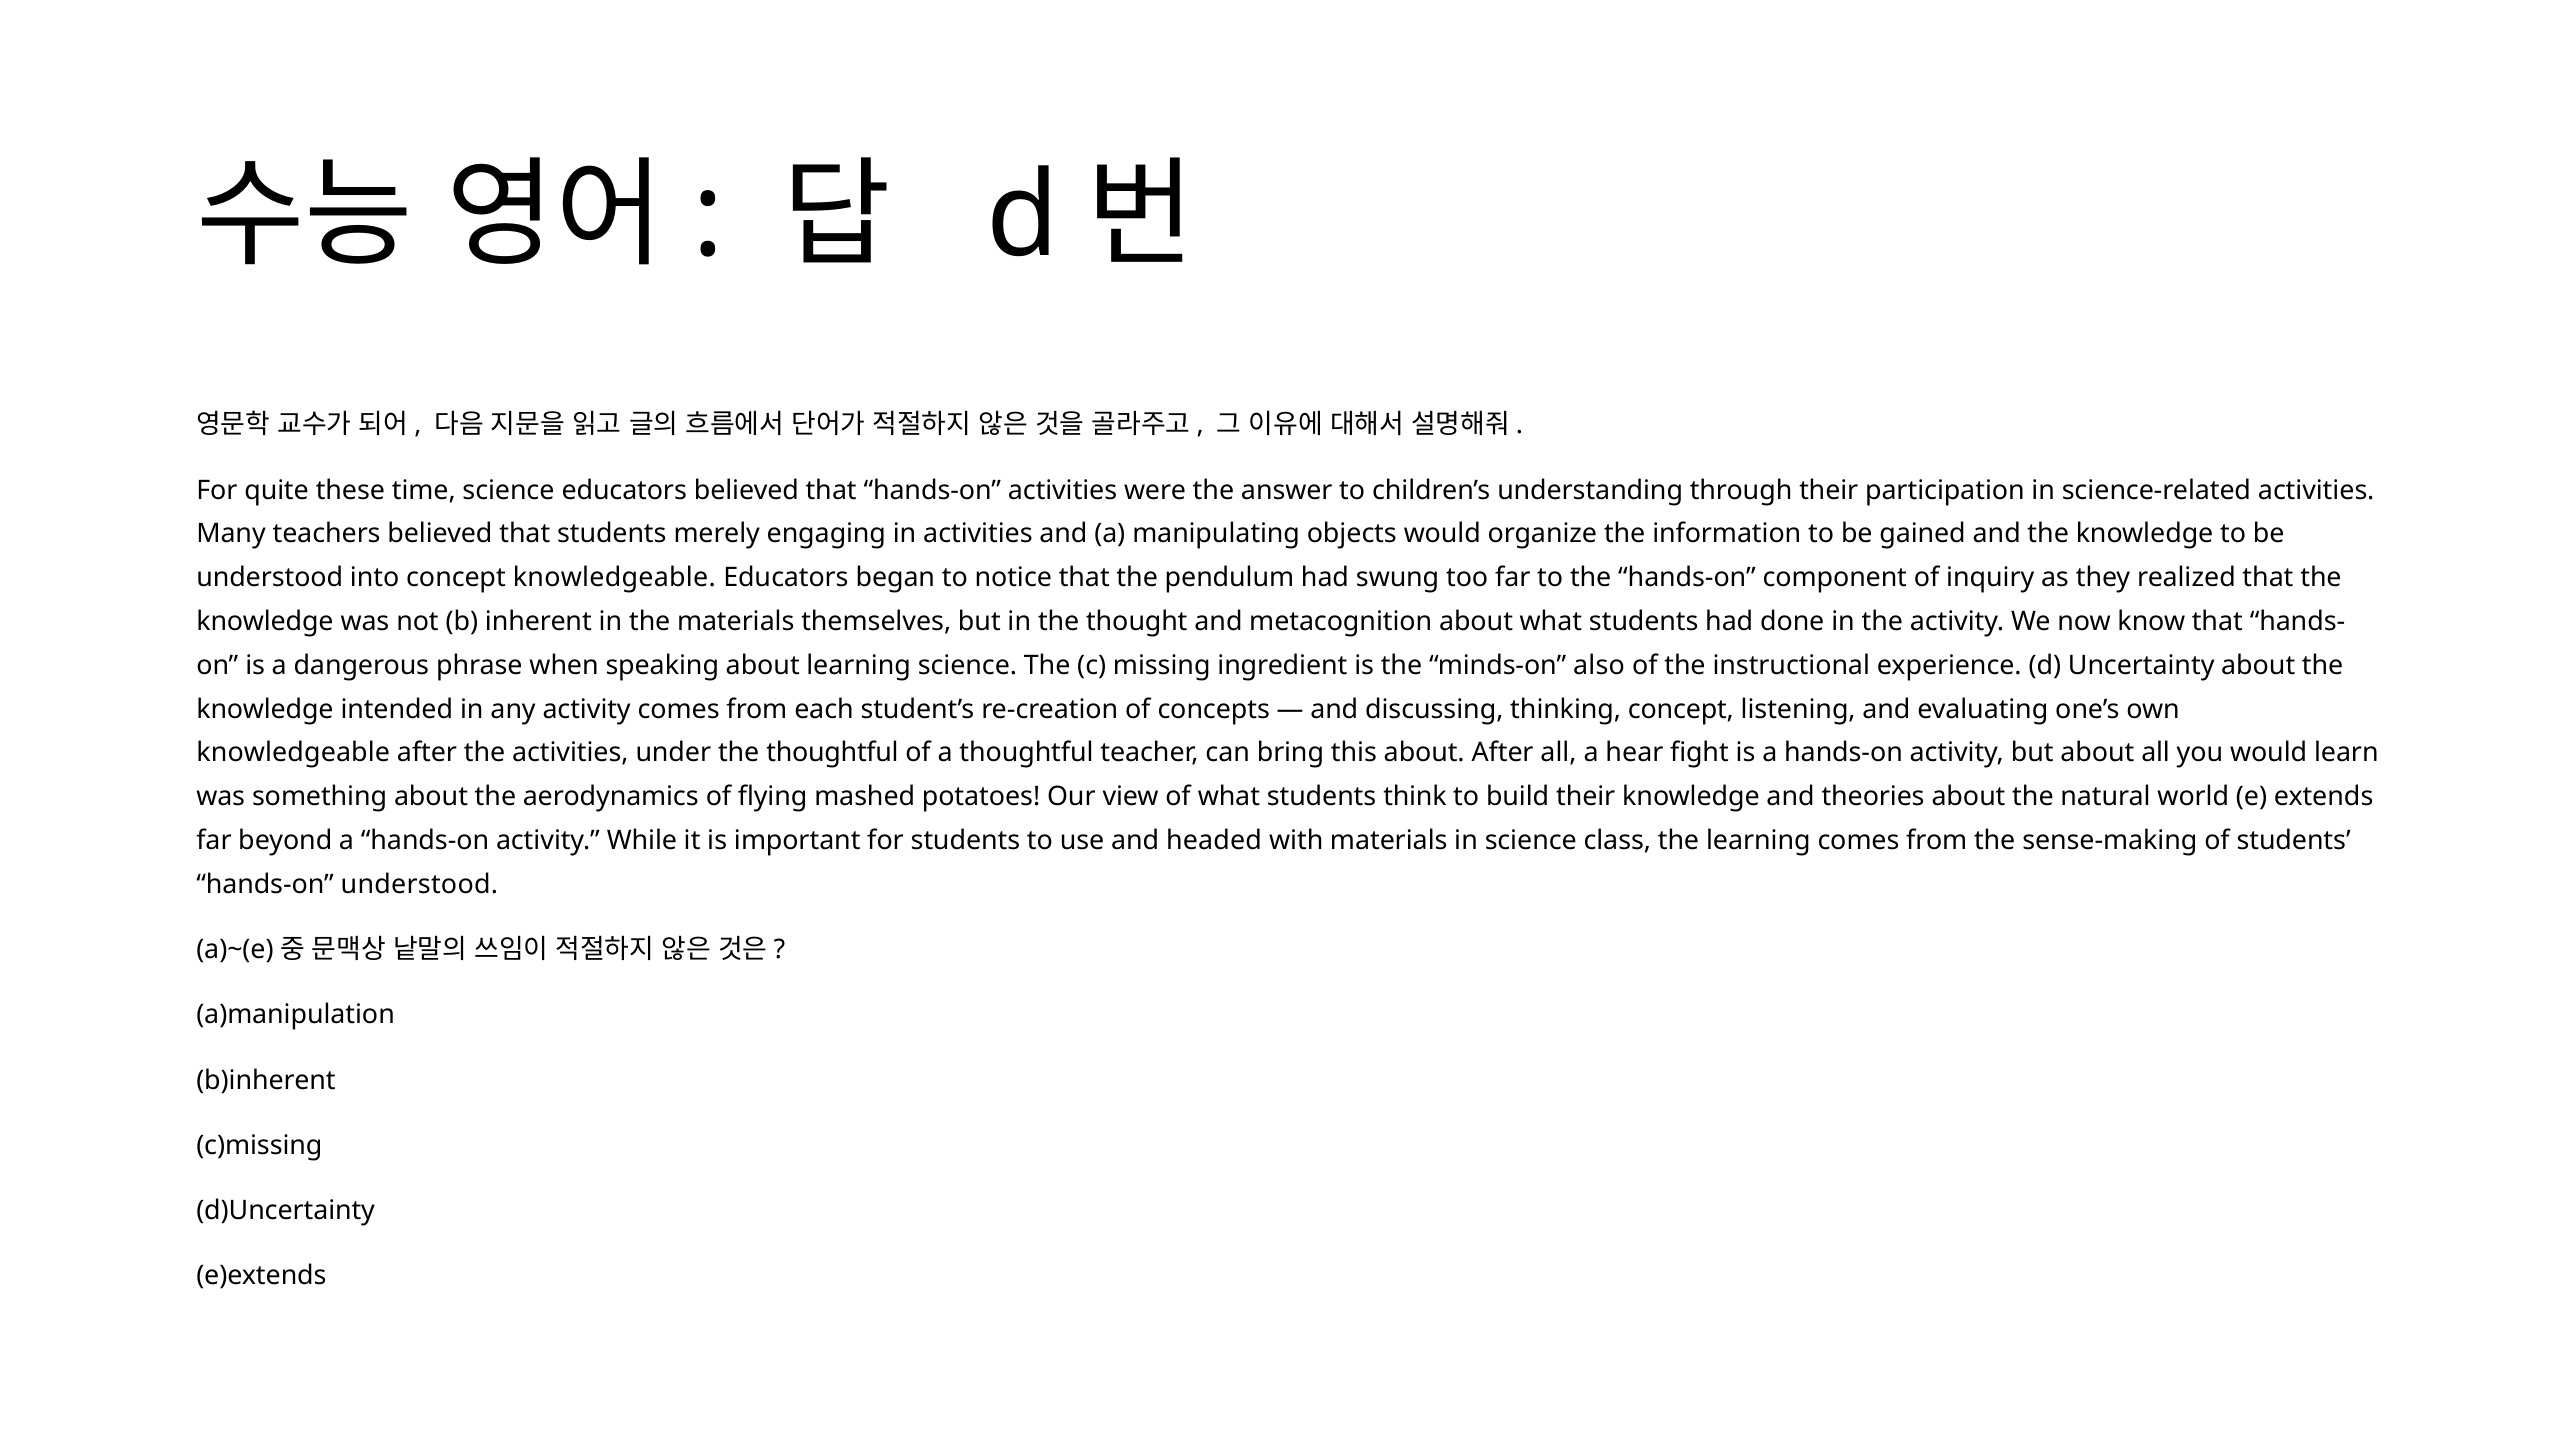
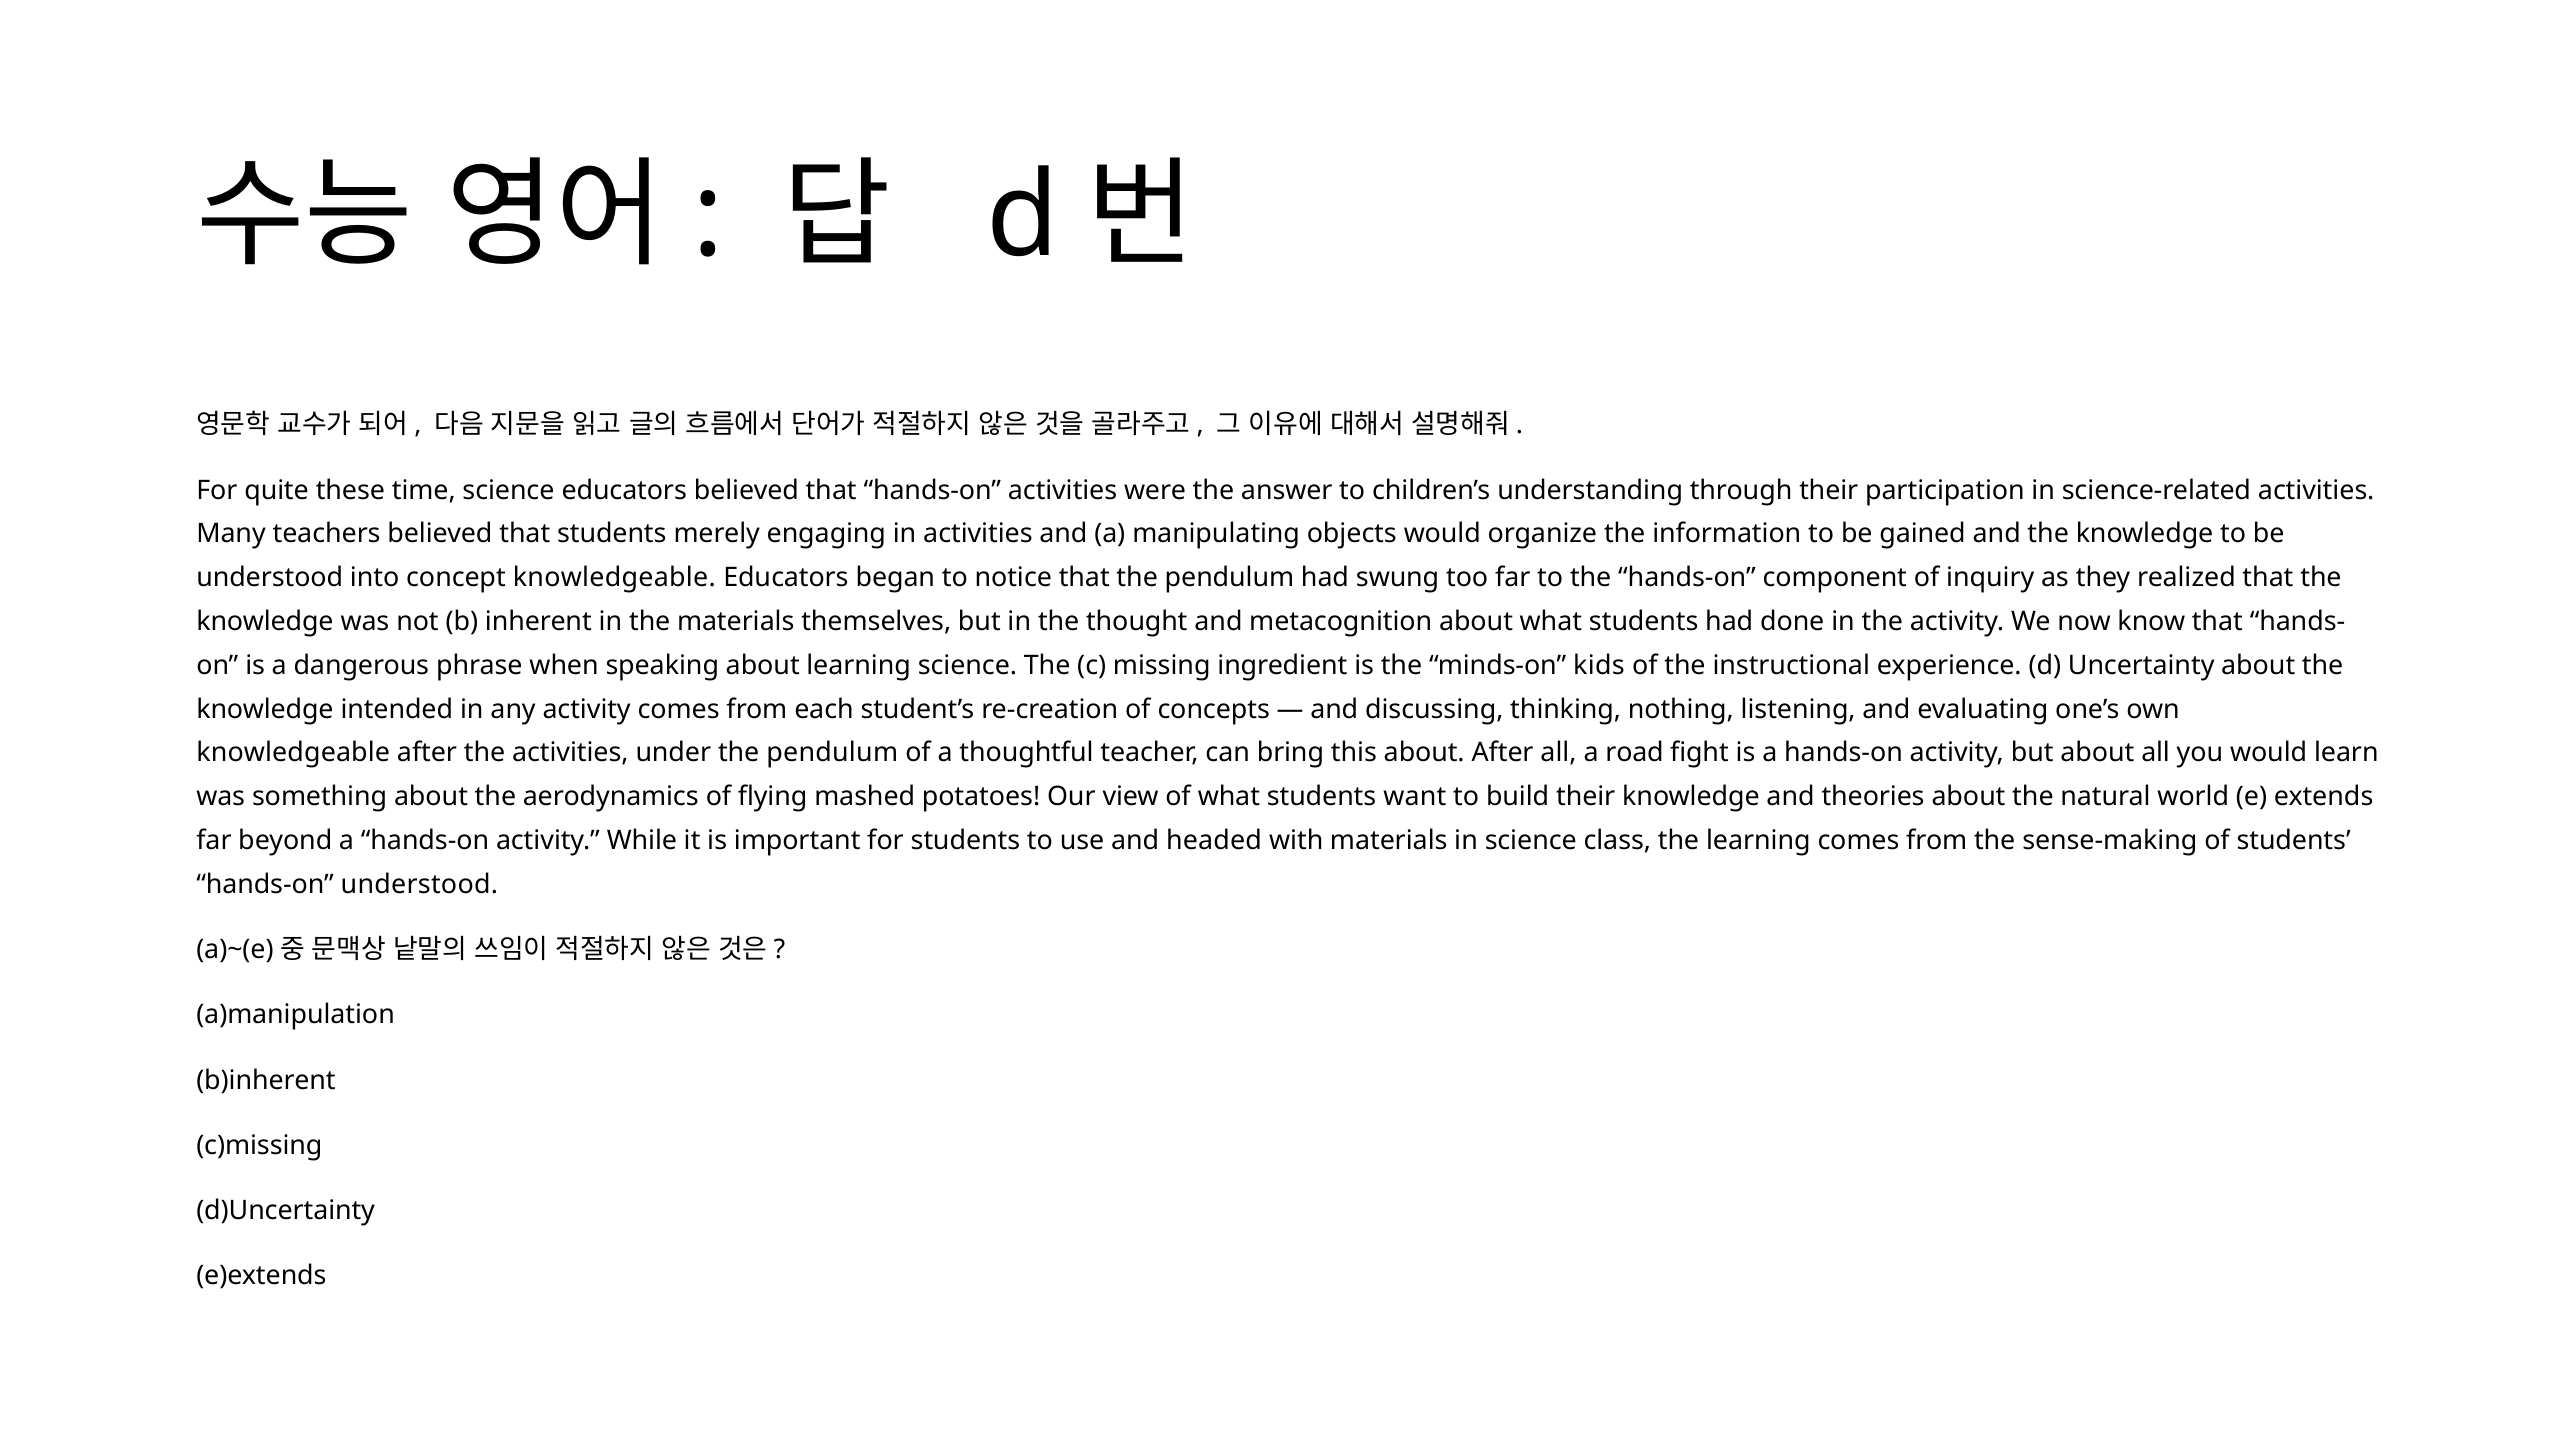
also: also -> kids (1599, 665)
thinking concept: concept -> nothing (1681, 709)
under the thoughtful: thoughtful -> pendulum (832, 753)
hear: hear -> road (1635, 753)
think: think -> want (1415, 797)
